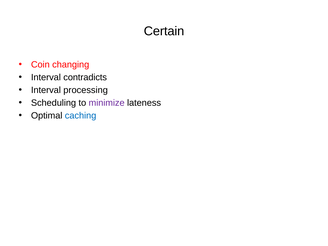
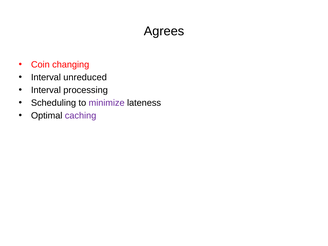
Certain: Certain -> Agrees (164, 31)
contradicts: contradicts -> unreduced (85, 77)
caching colour: blue -> purple (81, 116)
